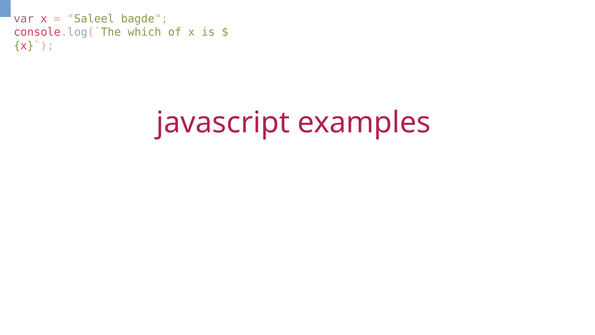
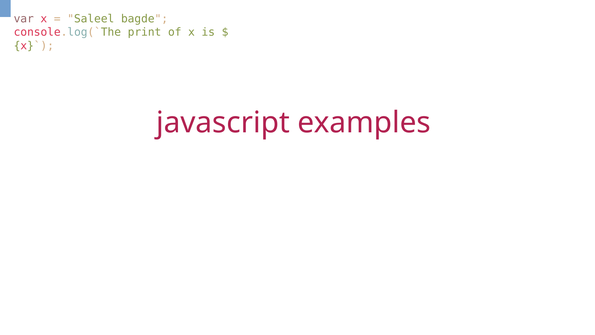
which: which -> print (144, 32)
